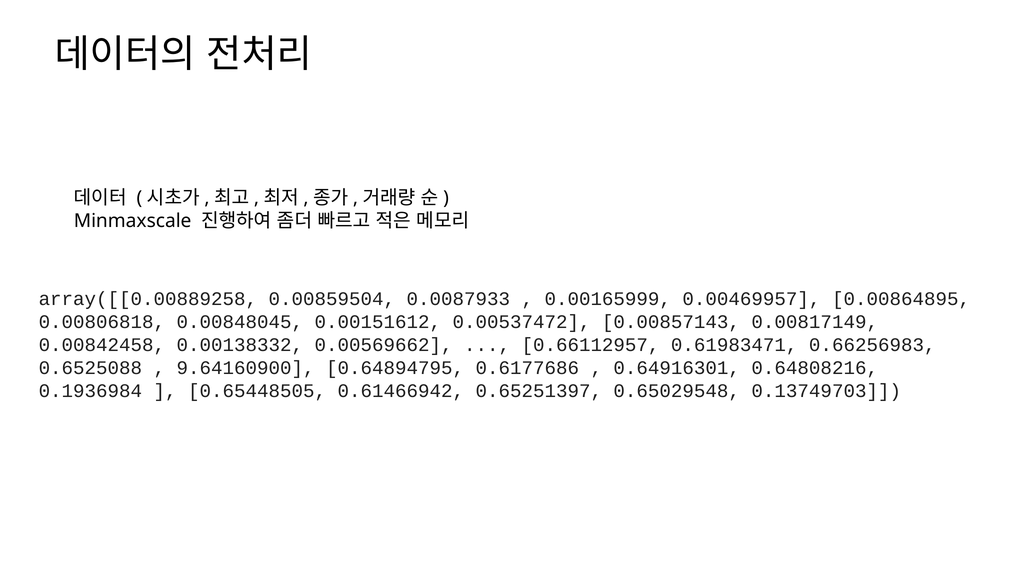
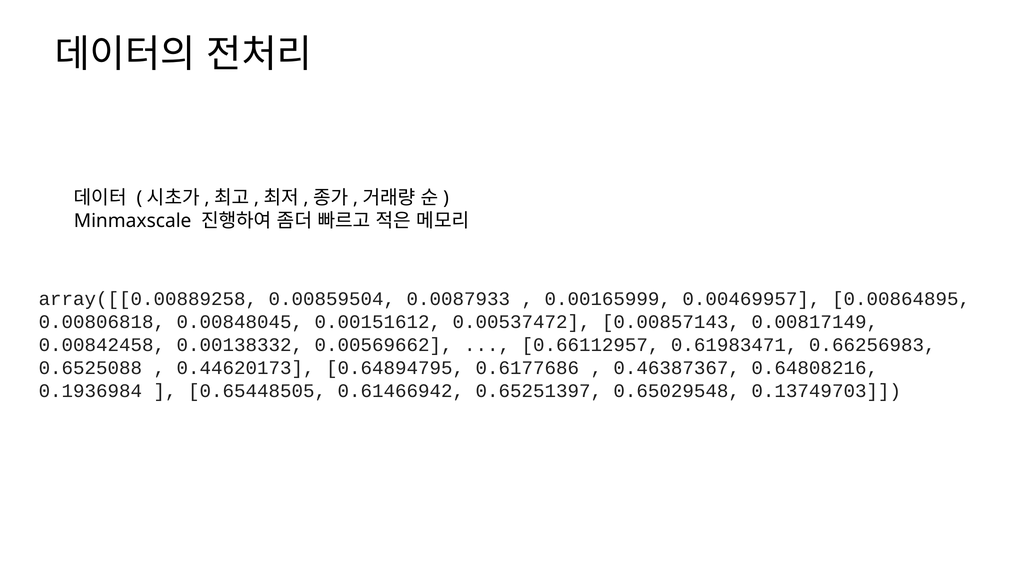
9.64160900: 9.64160900 -> 0.44620173 (246, 368)
0.64916301: 0.64916301 -> 0.46387367 (677, 368)
